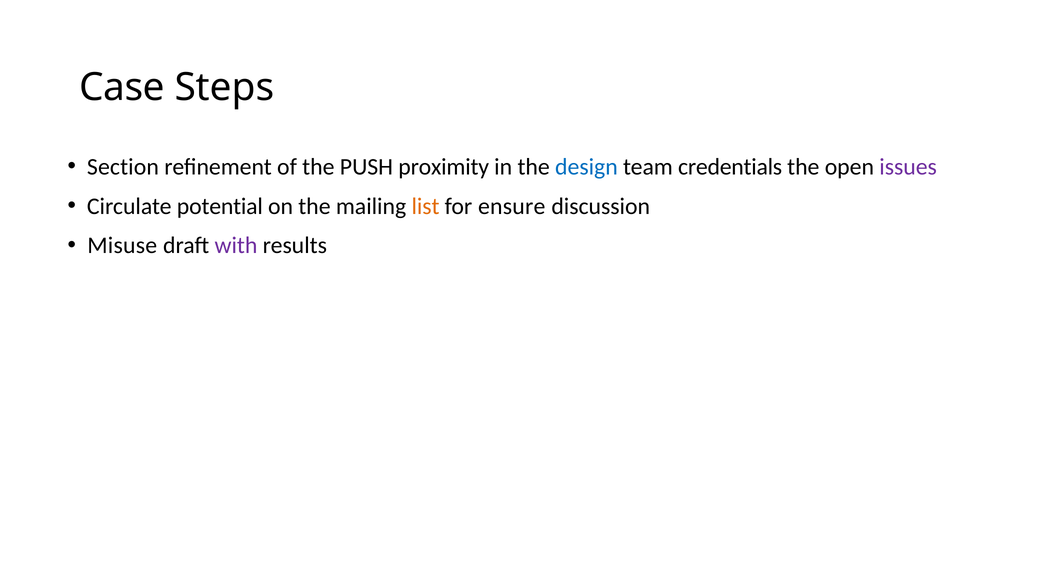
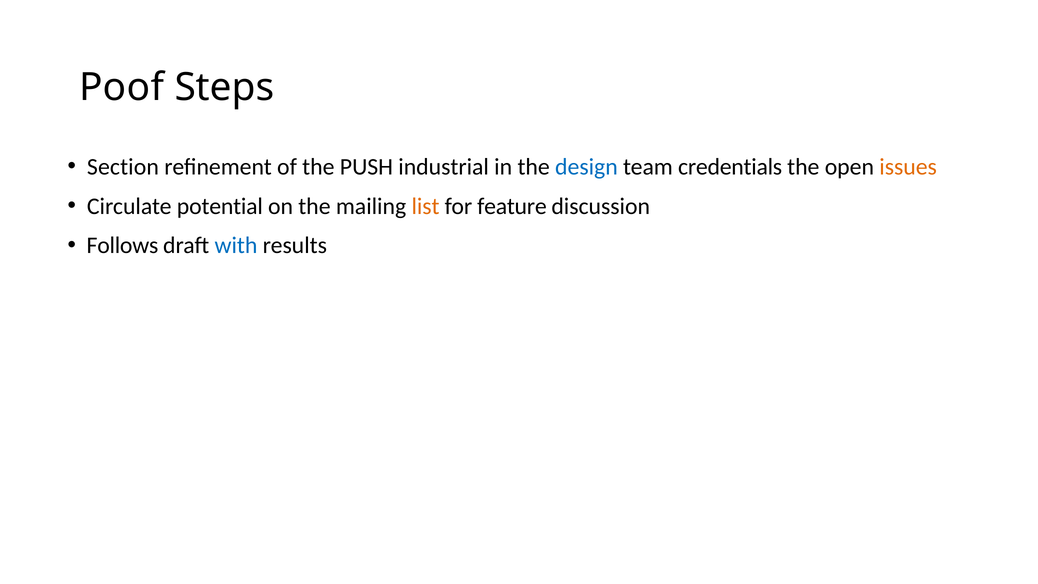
Case: Case -> Poof (122, 87)
proximity: proximity -> industrial (444, 167)
issues colour: purple -> orange (908, 167)
ensure: ensure -> feature (512, 206)
Misuse: Misuse -> Follows (122, 246)
with colour: purple -> blue (236, 246)
